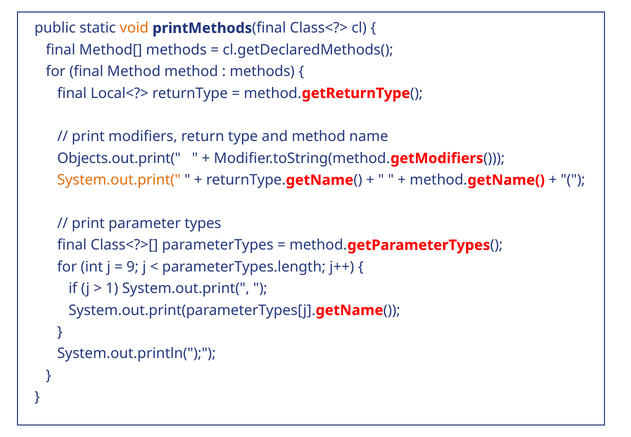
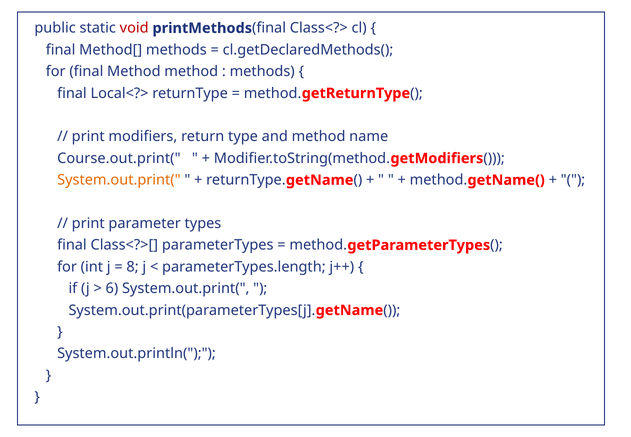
void colour: orange -> red (134, 28)
Objects.out.print(: Objects.out.print( -> Course.out.print( (119, 158)
9: 9 -> 8 (133, 267)
1: 1 -> 6 (112, 288)
